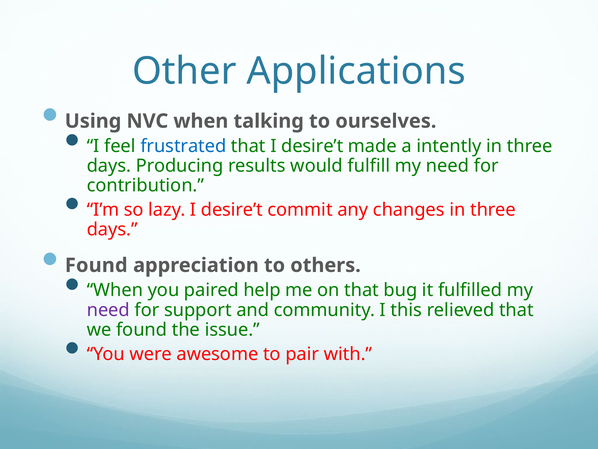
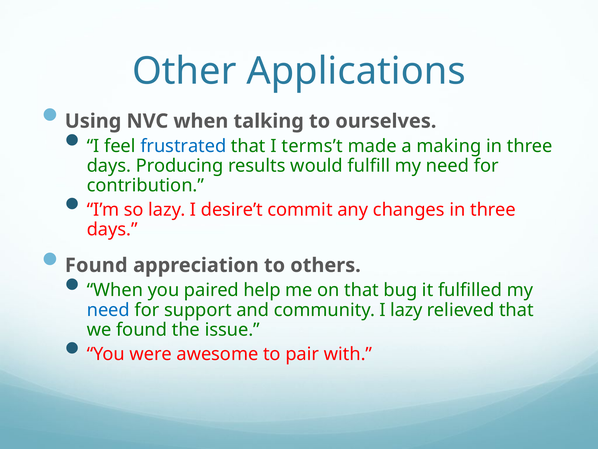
that I desire’t: desire’t -> terms’t (312, 146)
intently: intently -> making (449, 146)
need colour: purple -> blue (108, 310)
I this: this -> lazy (406, 310)
